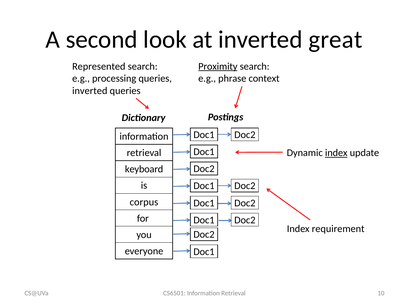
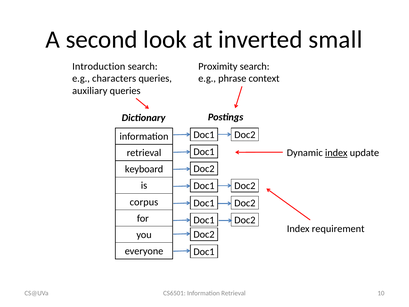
great: great -> small (335, 40)
Represented: Represented -> Introduction (99, 66)
Proximity underline: present -> none (218, 66)
processing: processing -> characters (114, 79)
inverted: inverted -> auxiliary (90, 91)
